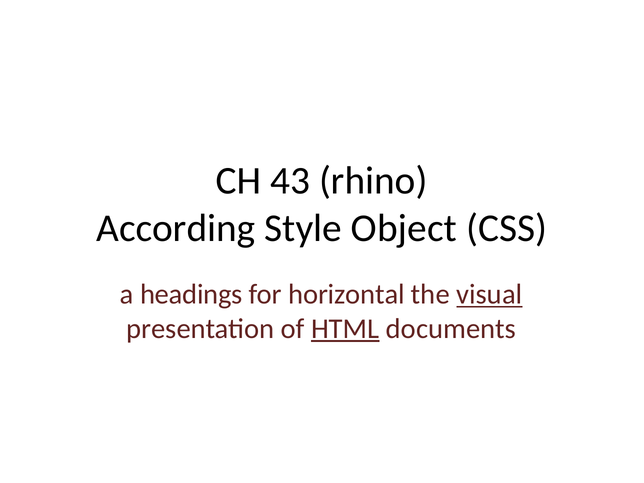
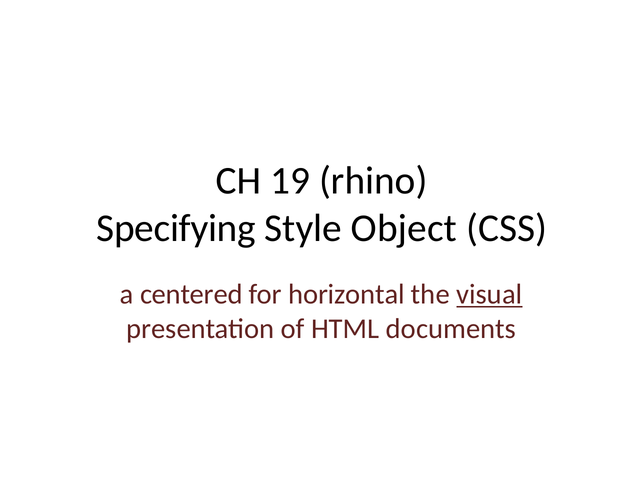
43: 43 -> 19 (290, 181)
According: According -> Specifying (176, 228)
headings: headings -> centered (191, 294)
HTML underline: present -> none (345, 329)
